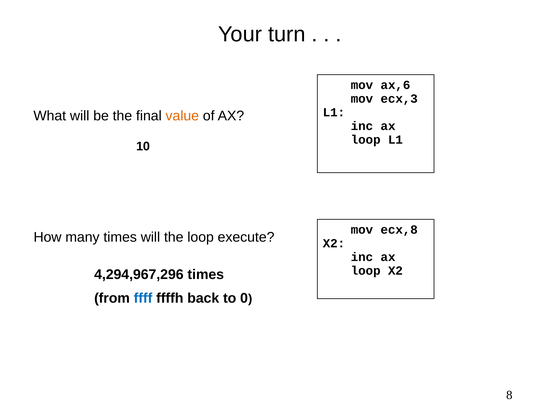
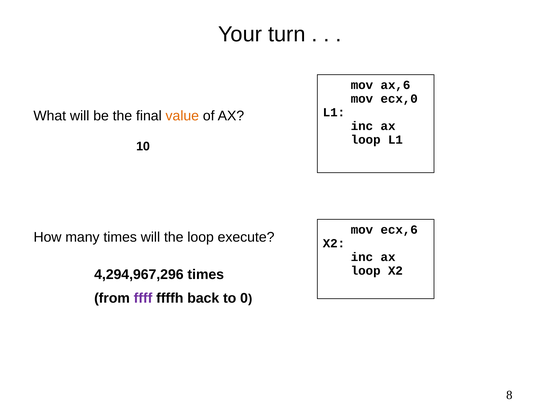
ecx,3: ecx,3 -> ecx,0 (399, 99)
ecx,8: ecx,8 -> ecx,6 (399, 230)
ffff colour: blue -> purple (143, 298)
